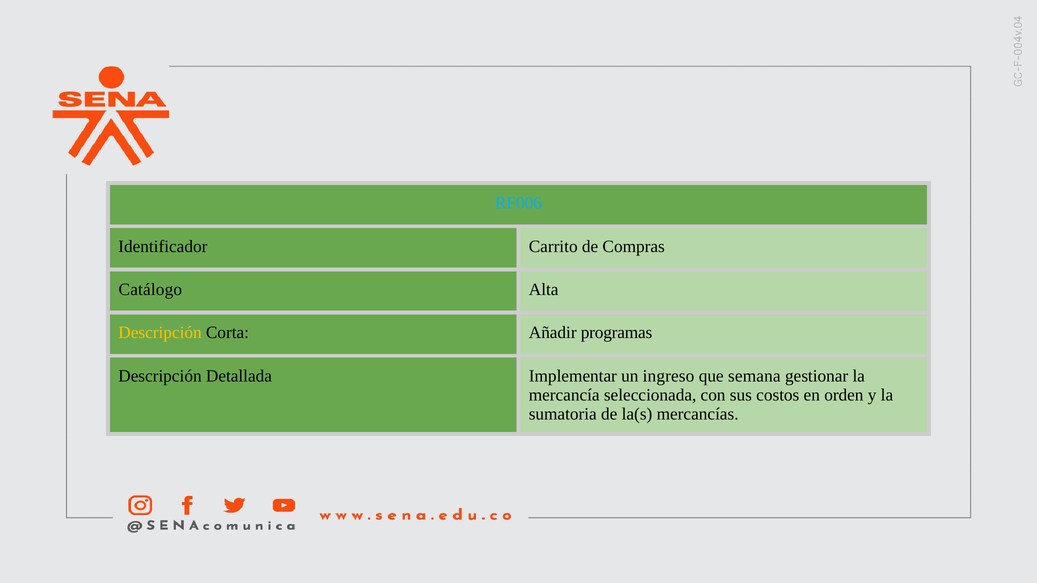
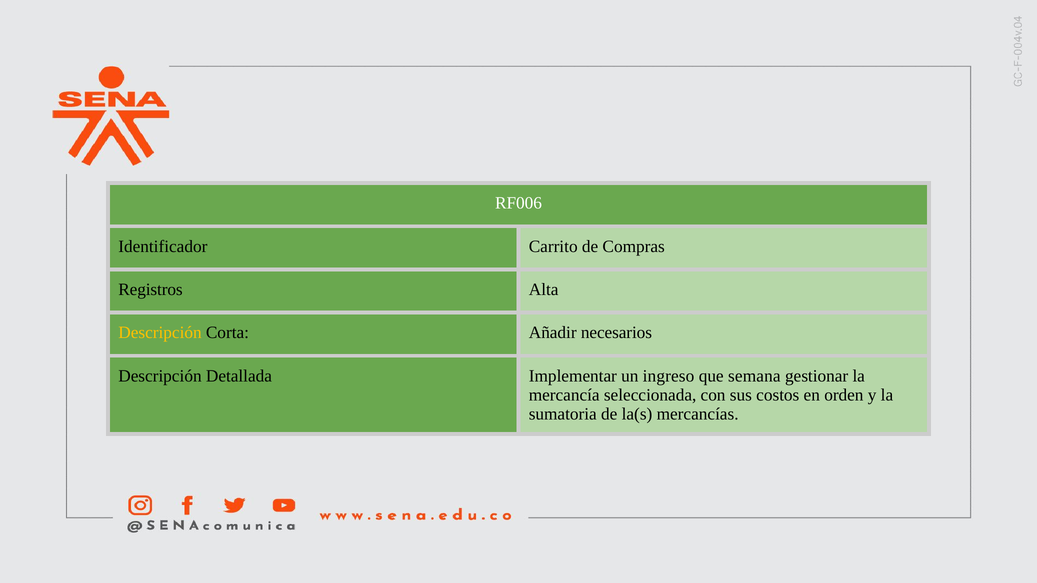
RF006 colour: light blue -> white (519, 203)
Catálogo: Catálogo -> Registros (150, 290)
programas: programas -> necesarios (616, 333)
